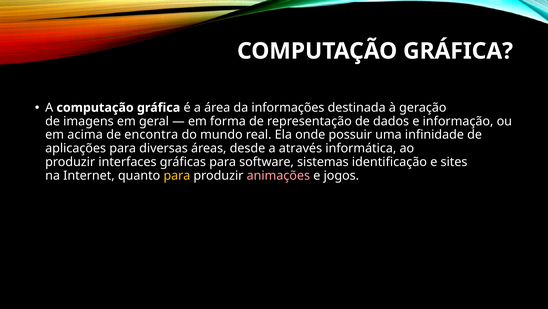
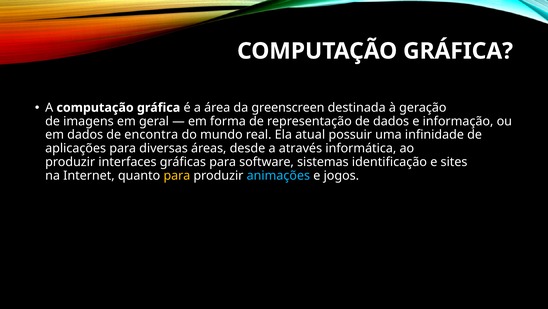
informações: informações -> greenscreen (288, 107)
em acima: acima -> dados (85, 134)
onde: onde -> atual (310, 134)
animações colour: pink -> light blue (278, 175)
